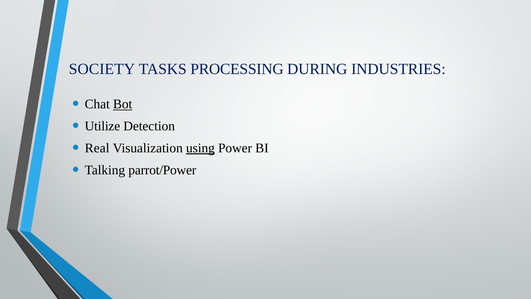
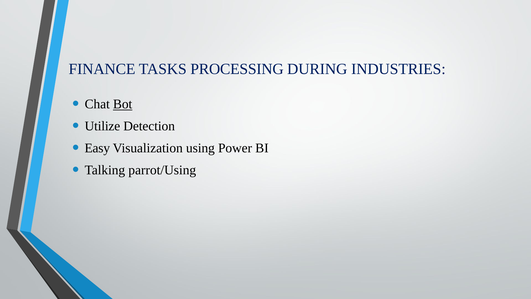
SOCIETY: SOCIETY -> FINANCE (102, 69)
Real: Real -> Easy (97, 148)
using underline: present -> none (200, 148)
parrot/Power: parrot/Power -> parrot/Using (162, 170)
